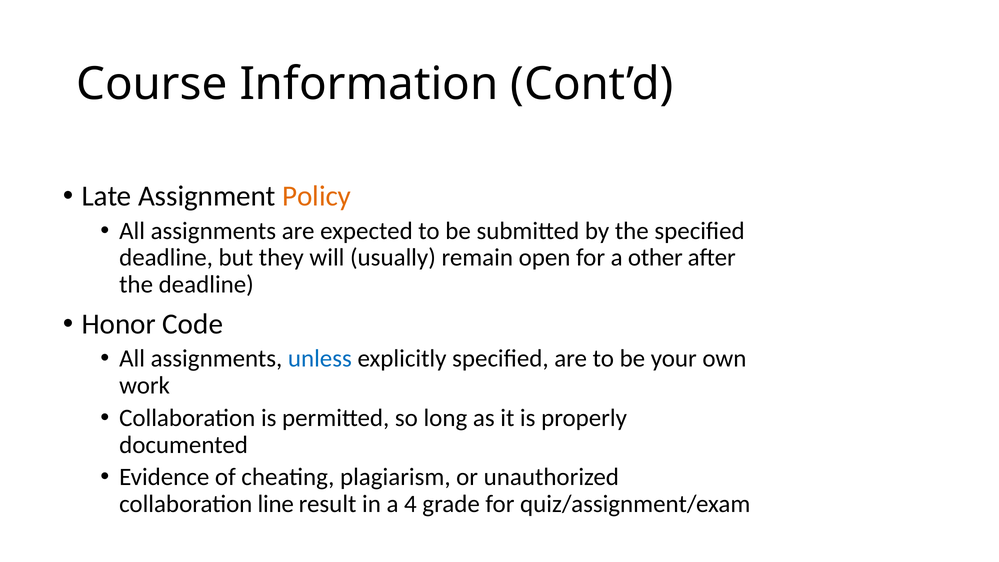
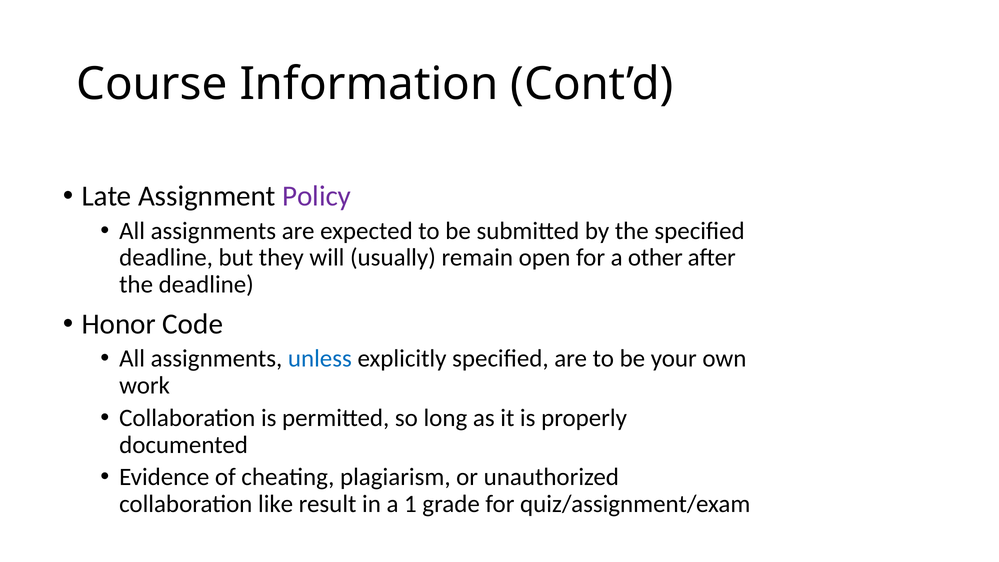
Policy colour: orange -> purple (317, 196)
line: line -> like (276, 504)
4: 4 -> 1 (410, 504)
